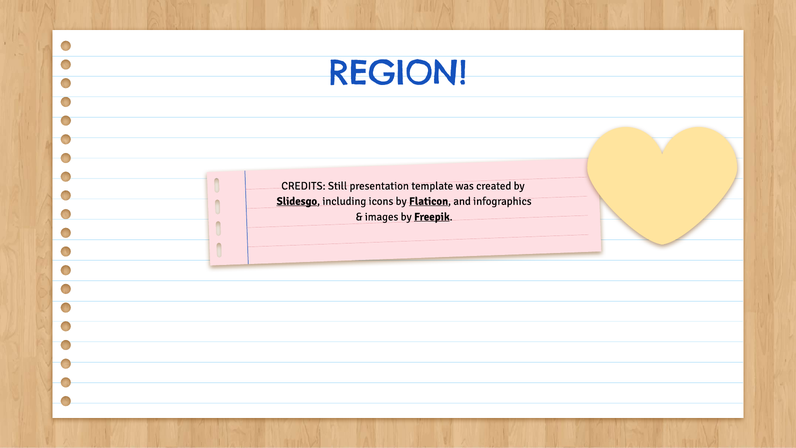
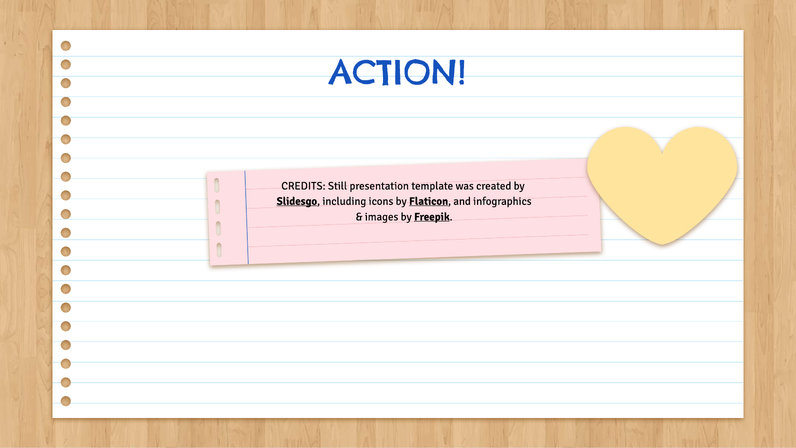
REGION: REGION -> ACTION (398, 73)
